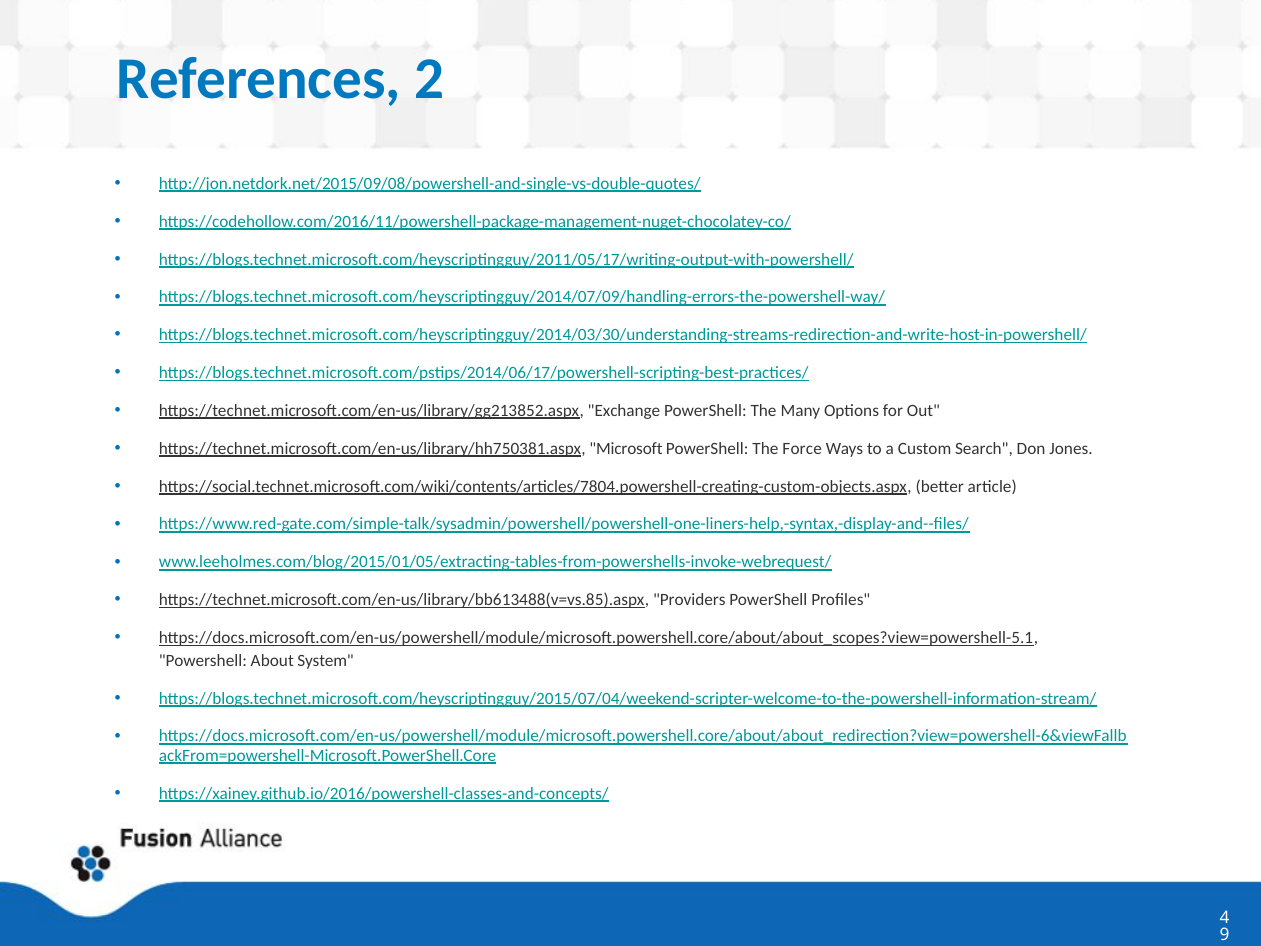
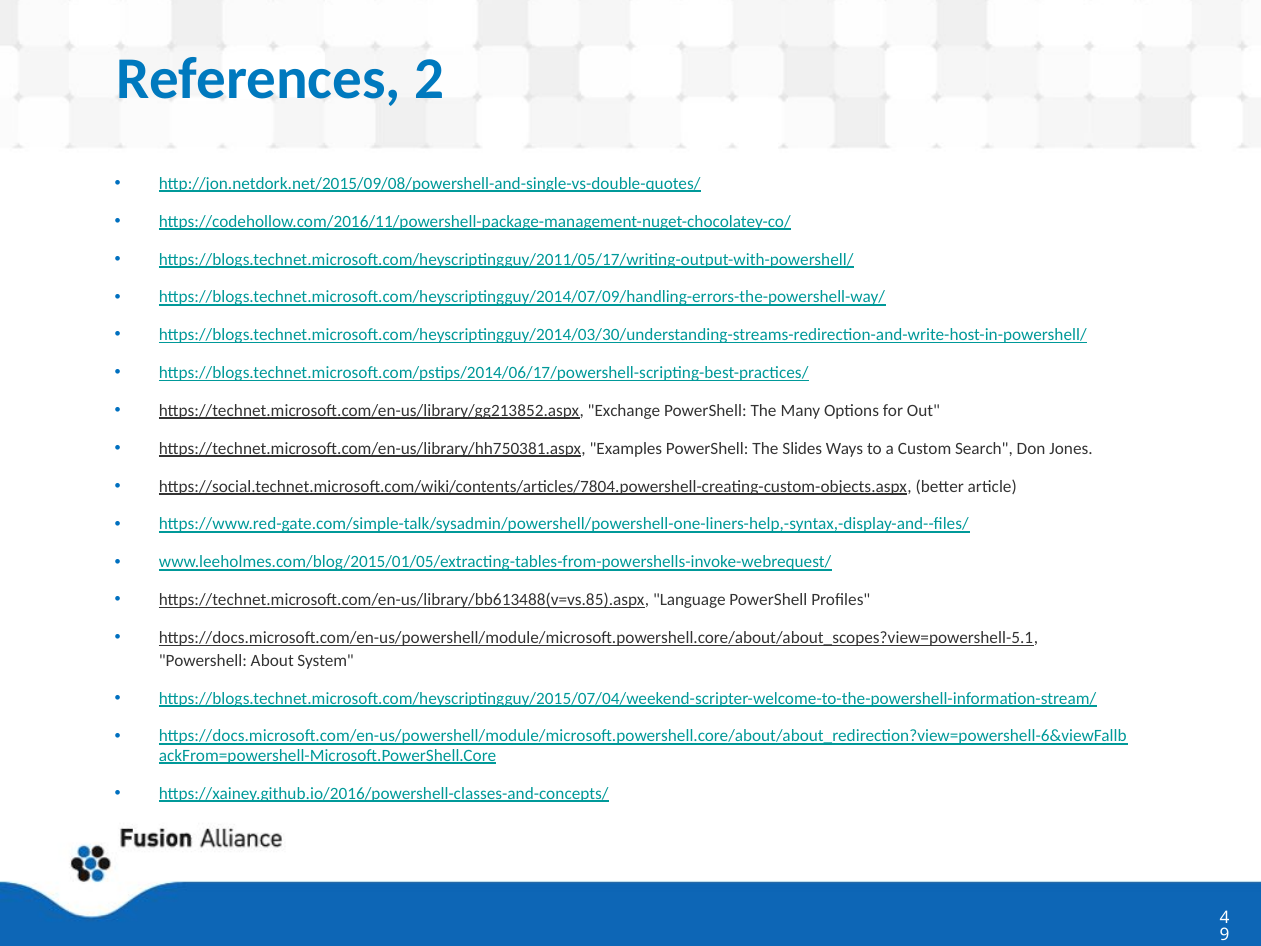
Microsoft: Microsoft -> Examples (626, 448)
Force: Force -> Slides (802, 448)
Providers: Providers -> Language (689, 600)
